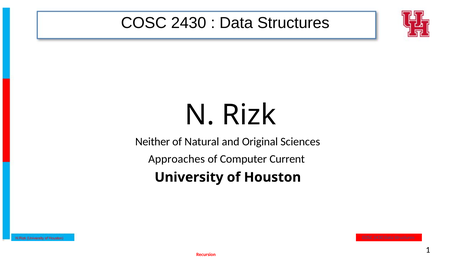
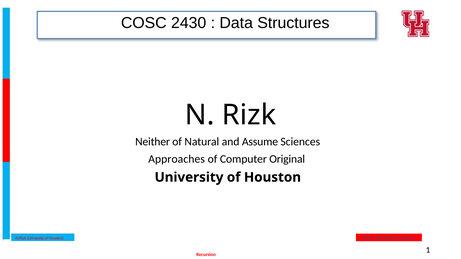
Original: Original -> Assume (260, 142)
Current: Current -> Original (287, 159)
